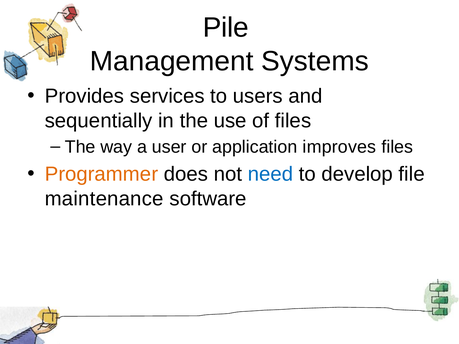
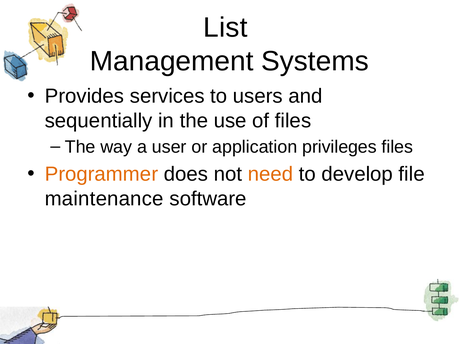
Pile: Pile -> List (225, 28)
improves: improves -> privileges (340, 147)
need colour: blue -> orange (270, 174)
